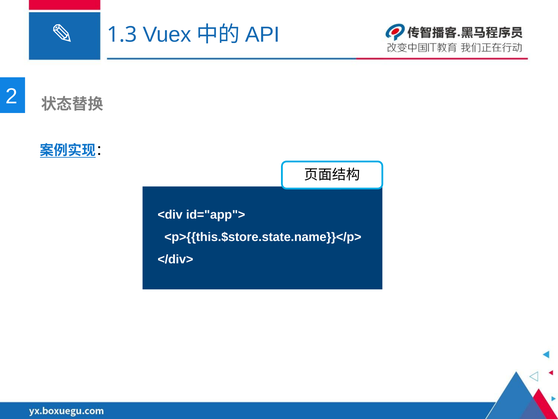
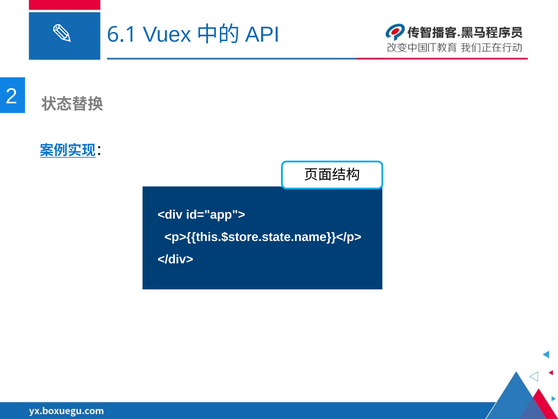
1.3: 1.3 -> 6.1 (122, 35)
